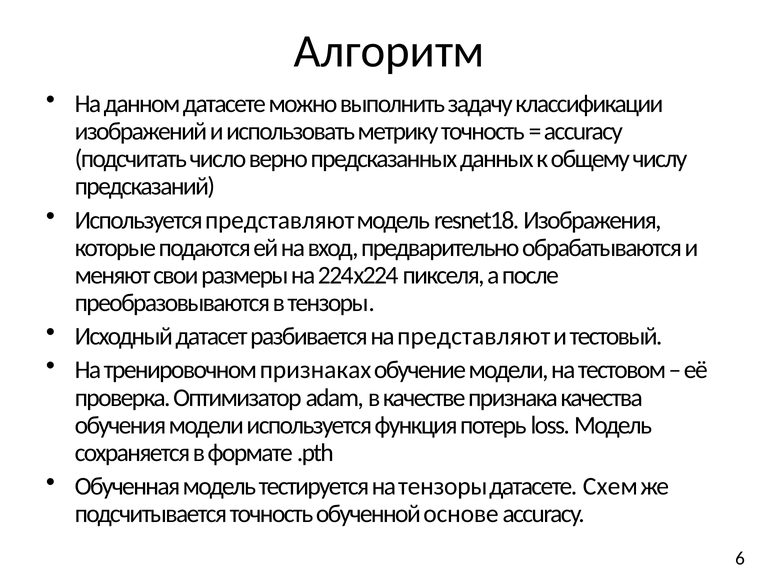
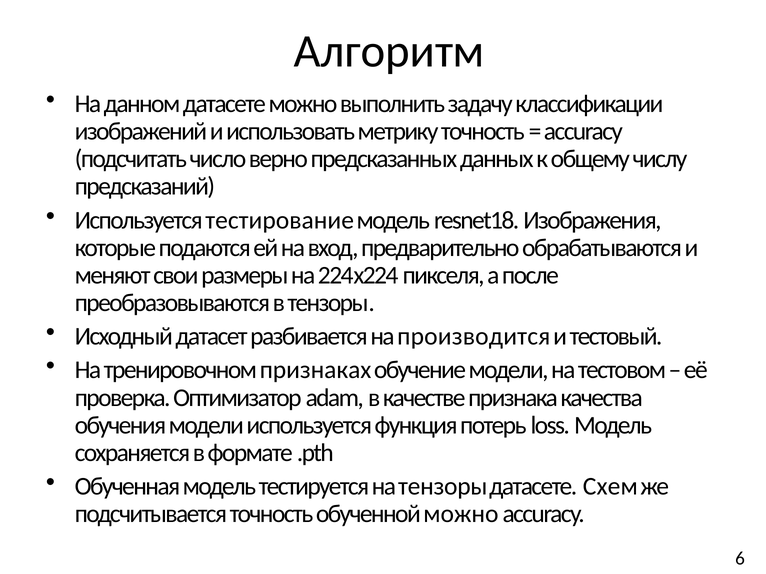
Используется представляют: представляют -> тестирование (280, 220)
на представляют: представляют -> производится (474, 337)
обученной основе: основе -> можно (461, 514)
